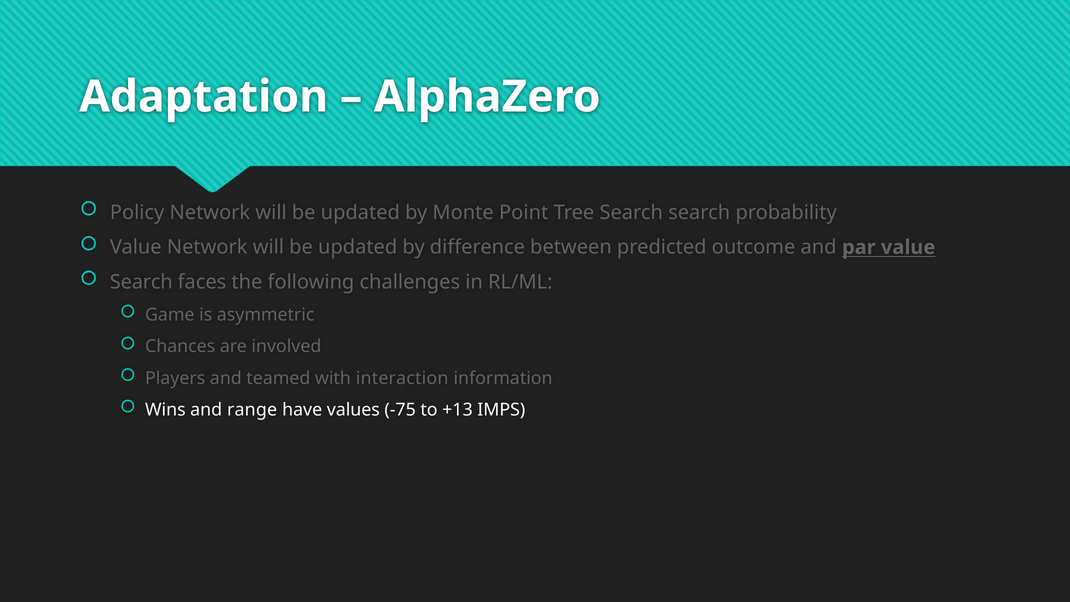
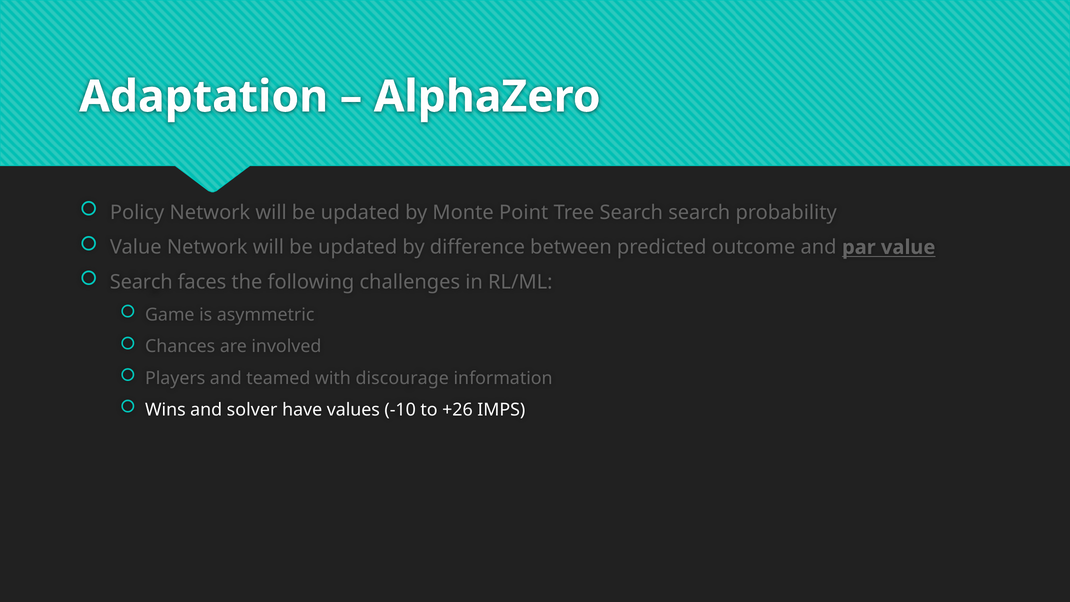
interaction: interaction -> discourage (402, 378)
range: range -> solver (252, 410)
-75: -75 -> -10 (400, 410)
+13: +13 -> +26 (457, 410)
